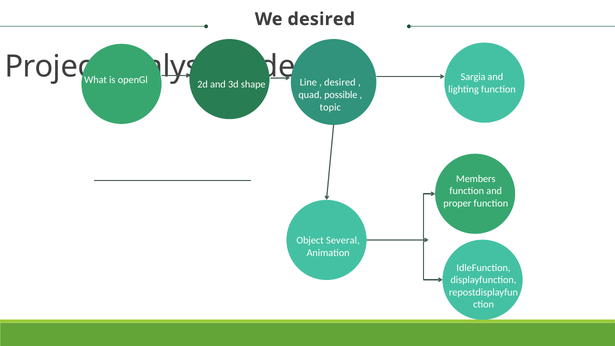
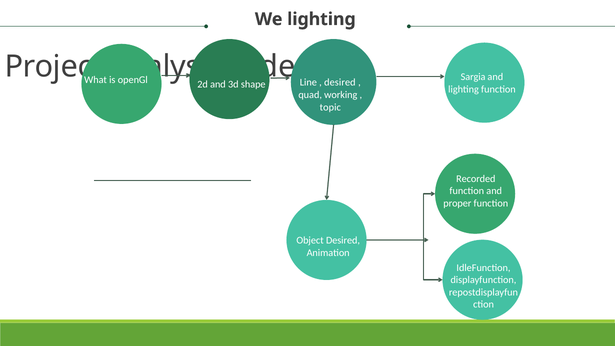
We desired: desired -> lighting (321, 19)
possible: possible -> working (341, 95)
Members: Members -> Recorded (476, 179)
Object Several: Several -> Desired (343, 240)
